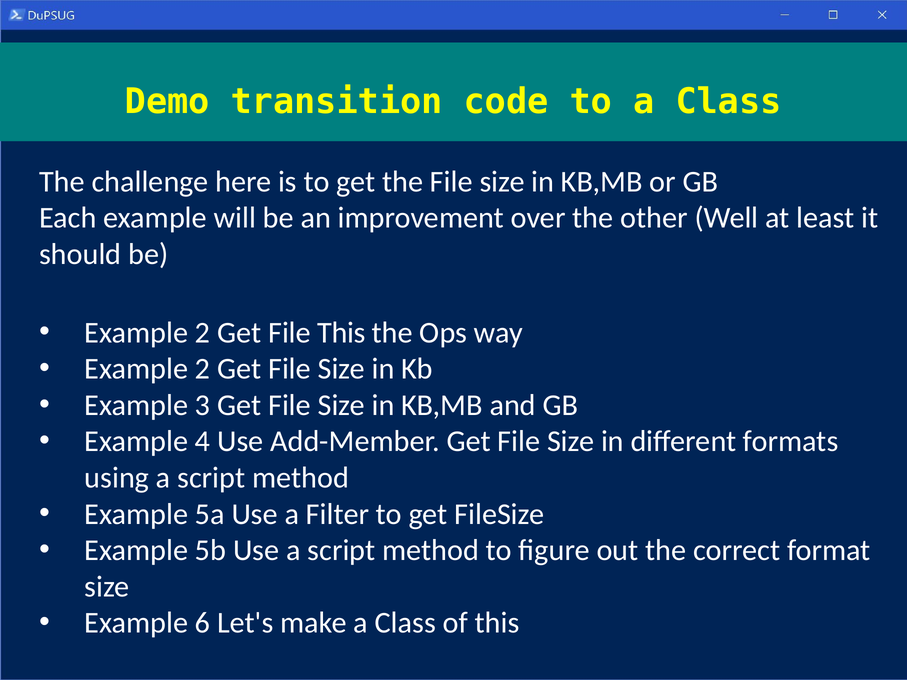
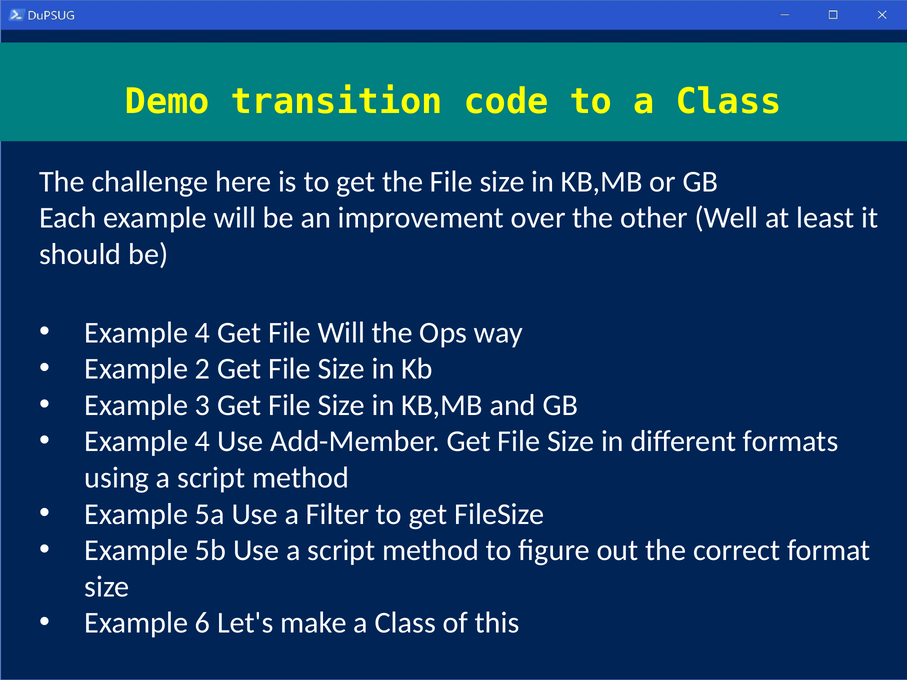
2: 2 -> 4 (203, 333)
File This: This -> Will (341, 333)
